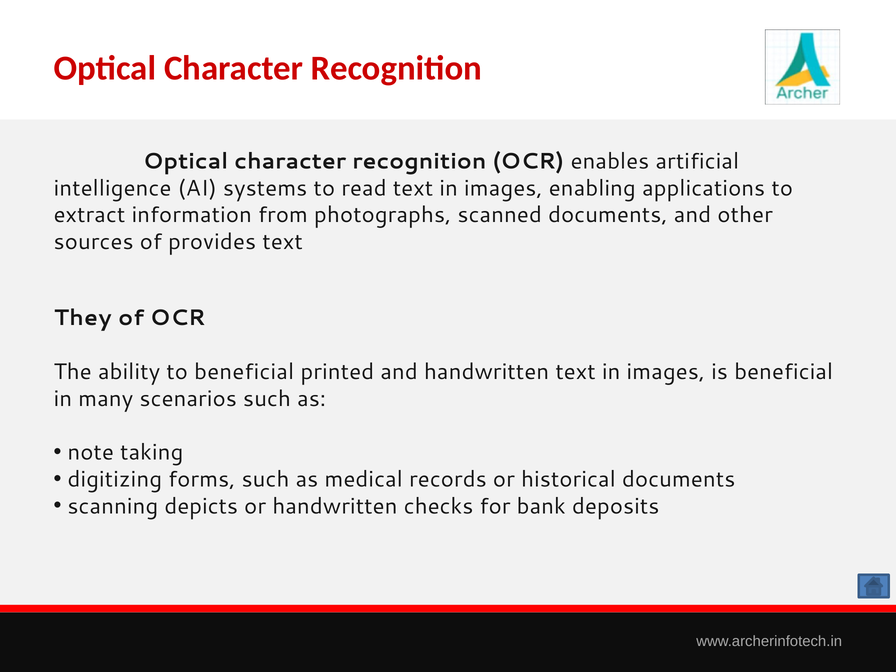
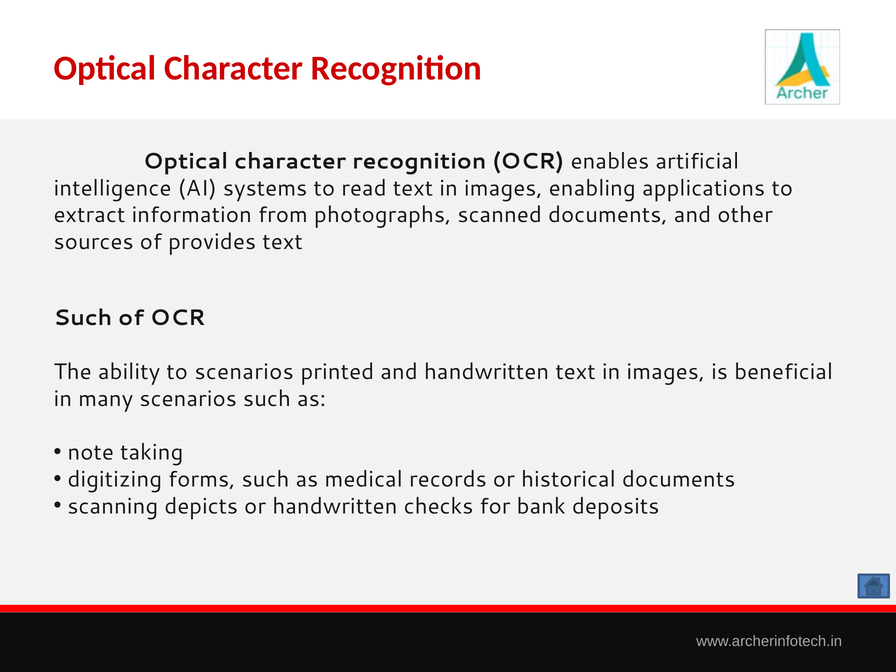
They: They -> Such (83, 318)
to beneficial: beneficial -> scenarios (244, 372)
